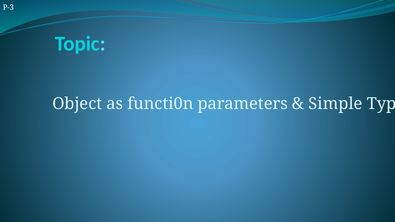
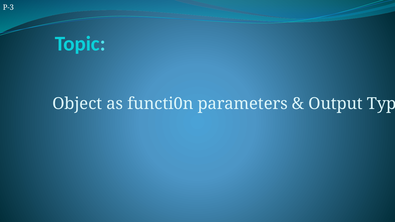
Simple: Simple -> Output (336, 104)
